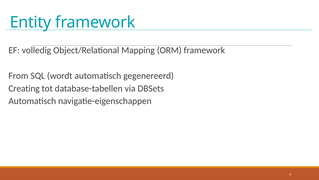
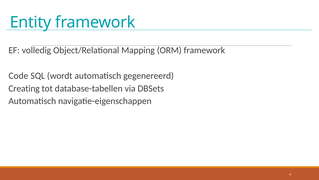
From: From -> Code (18, 75)
